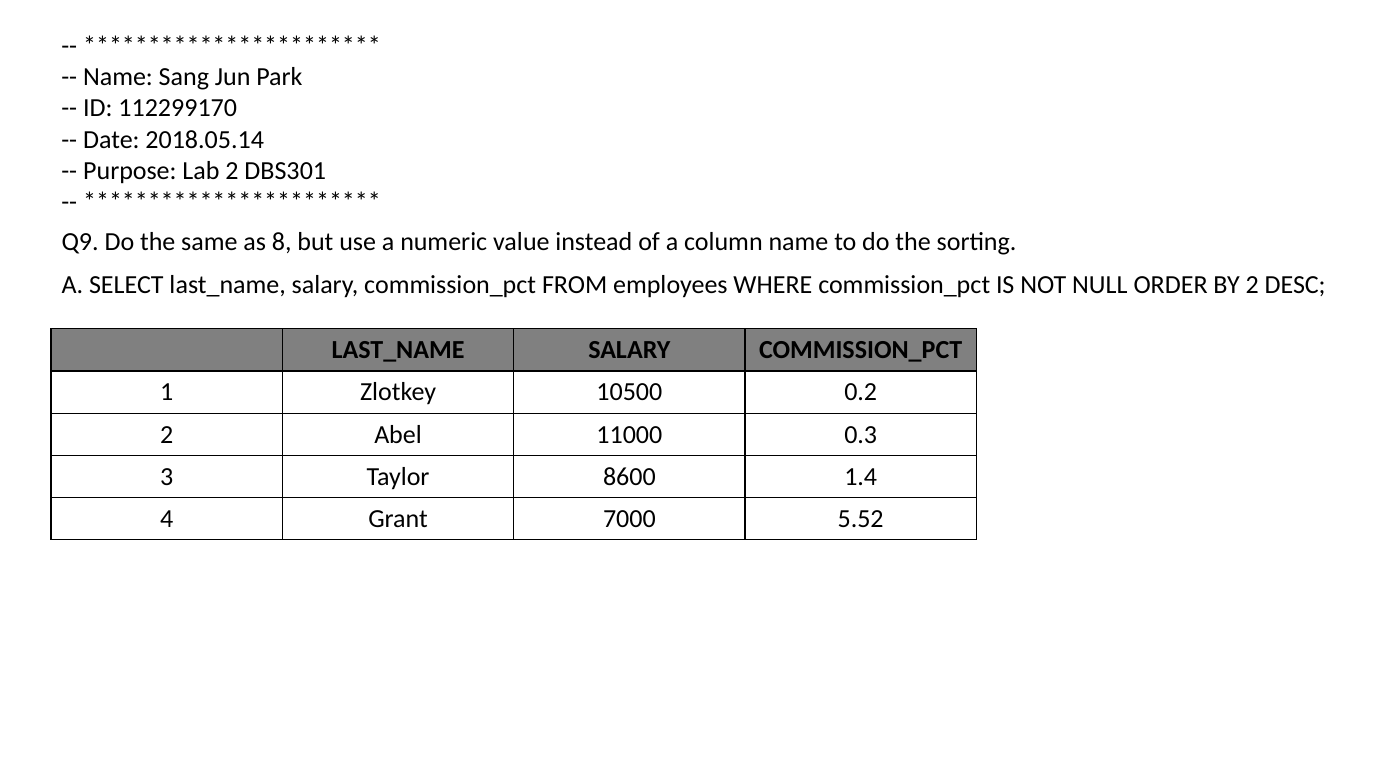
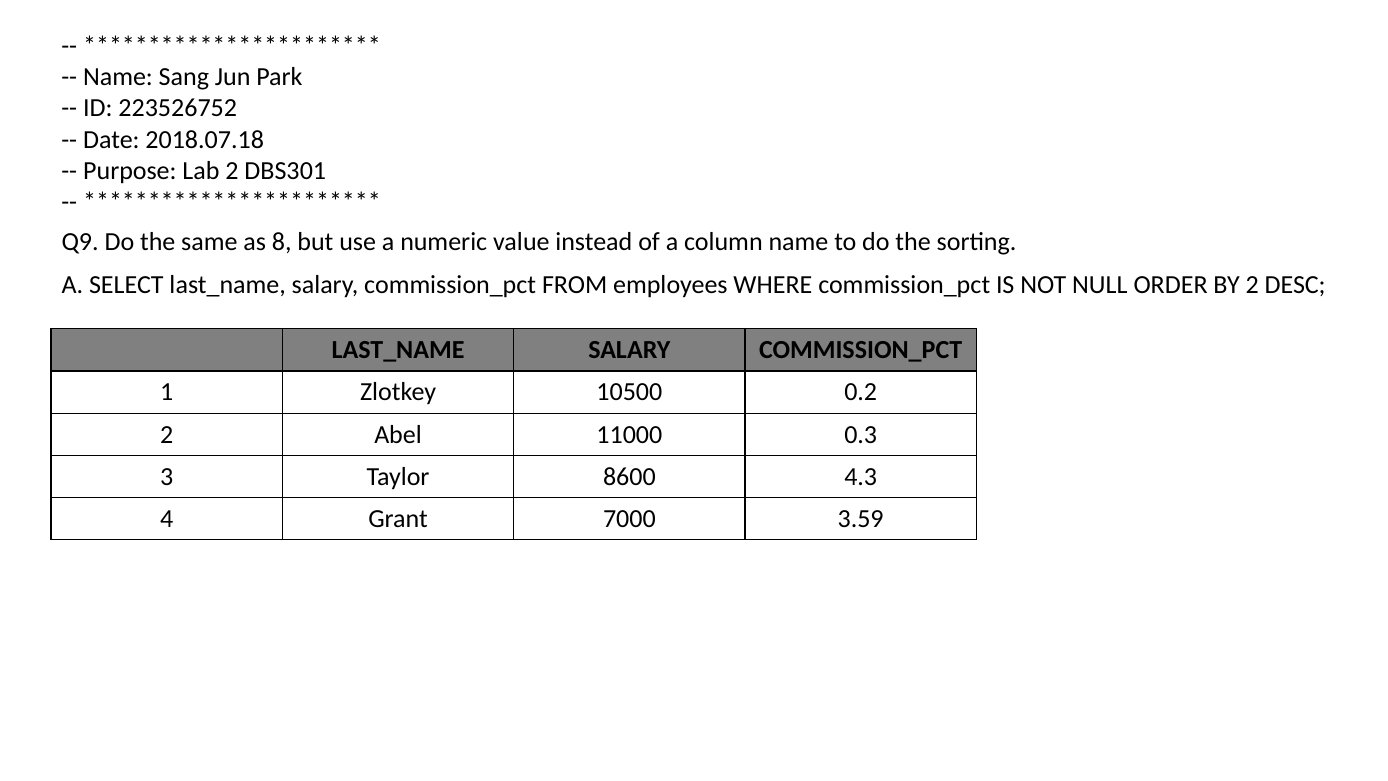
112299170: 112299170 -> 223526752 (178, 108)
2018.05.14: 2018.05.14 -> 2018.07.18 (205, 139)
1.4: 1.4 -> 4.3 (861, 477)
5.52: 5.52 -> 3.59 (861, 519)
